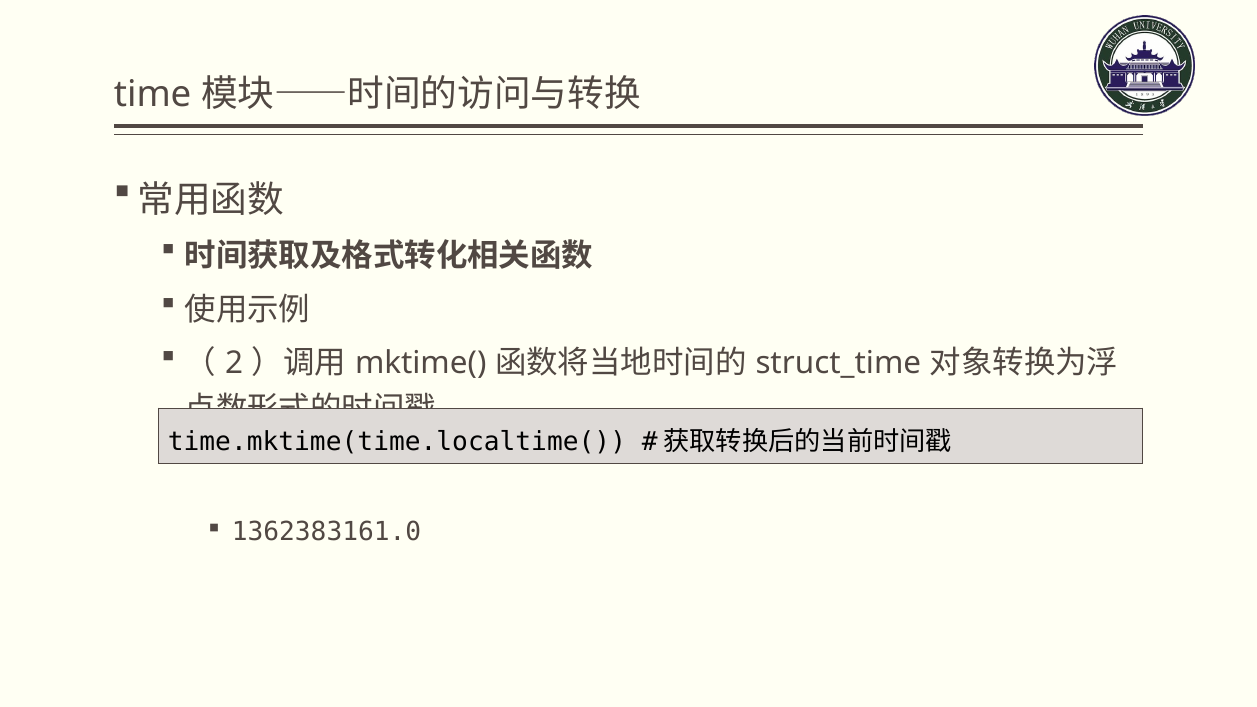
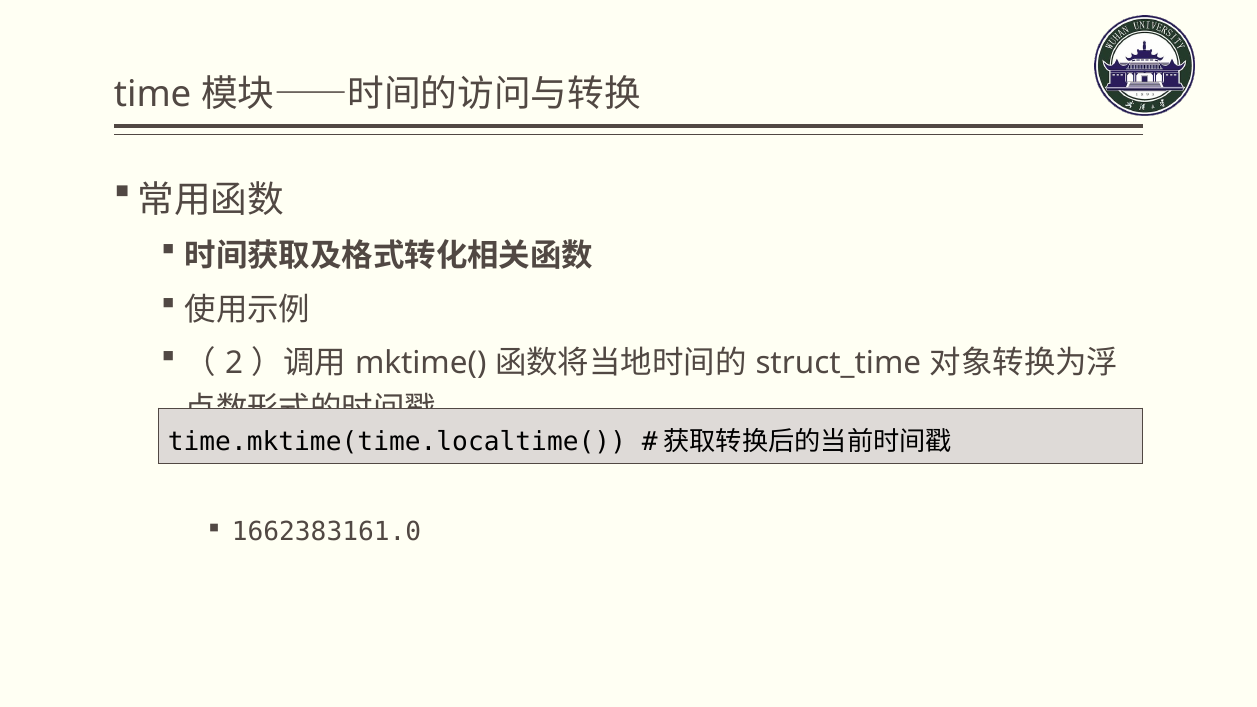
1362383161.0: 1362383161.0 -> 1662383161.0 (326, 532)
